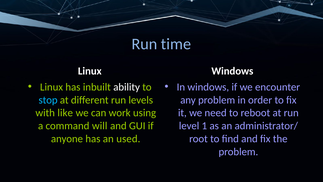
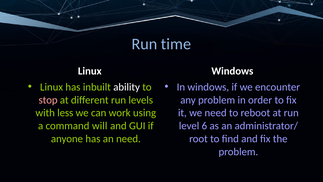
stop colour: light blue -> pink (48, 100)
like: like -> less (65, 113)
1: 1 -> 6 (204, 126)
an used: used -> need (128, 139)
